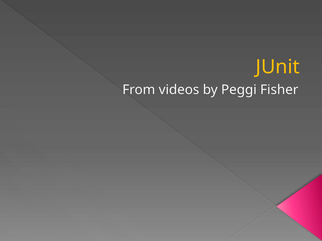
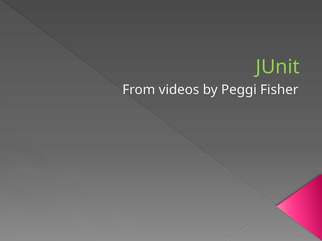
JUnit colour: yellow -> light green (278, 67)
